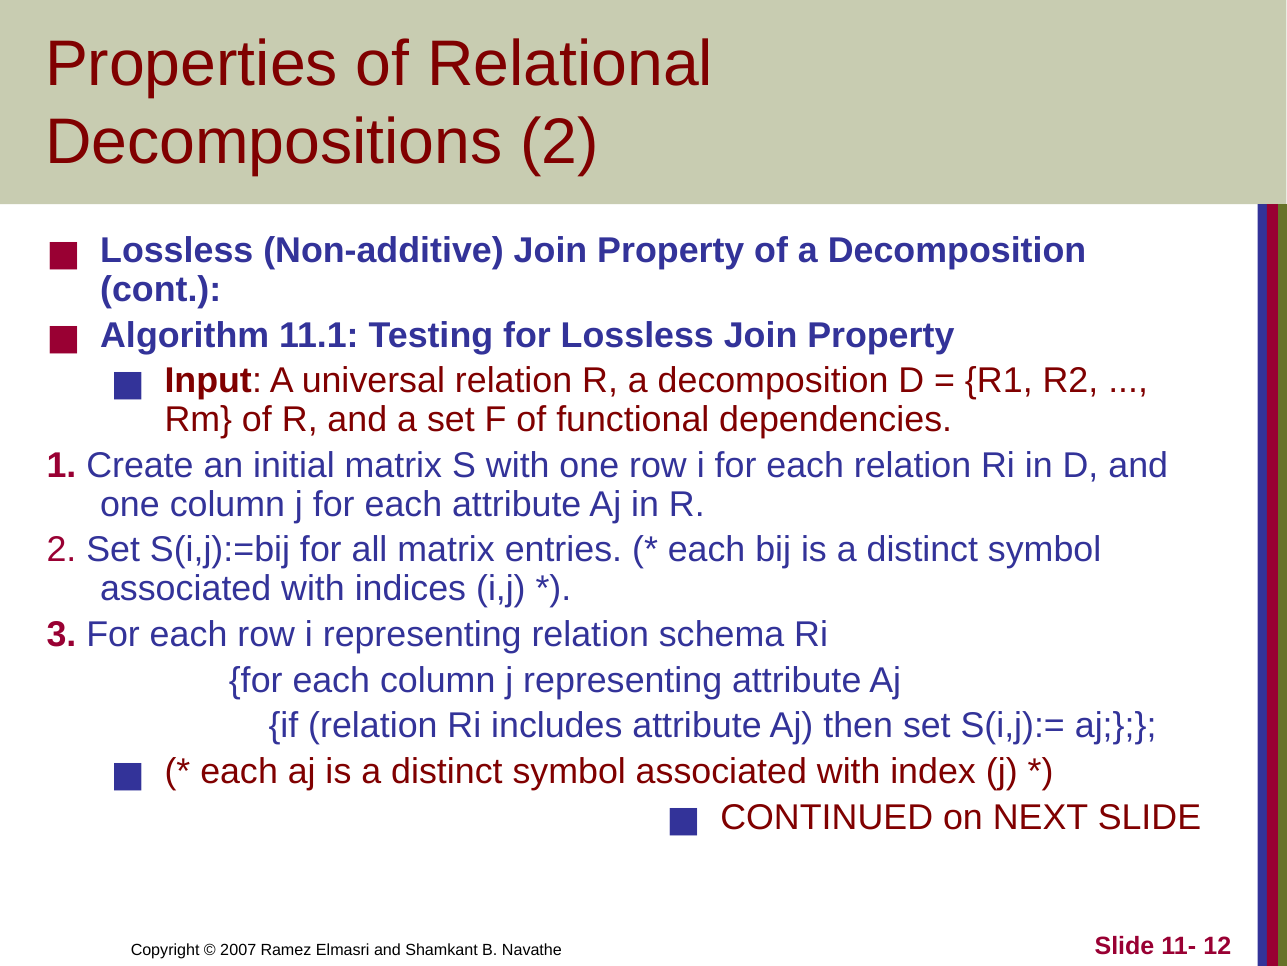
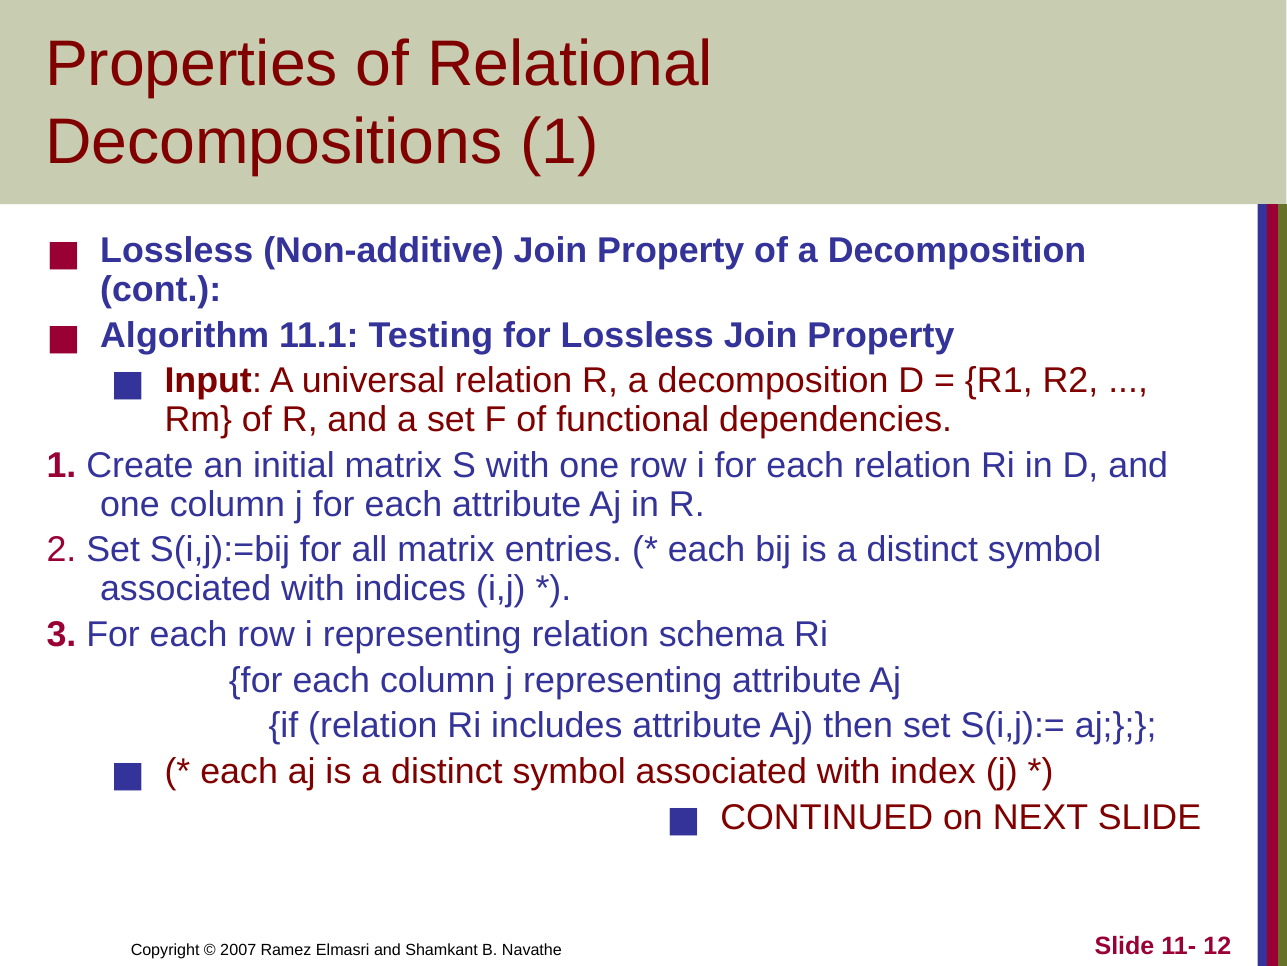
Decompositions 2: 2 -> 1 (560, 142)
